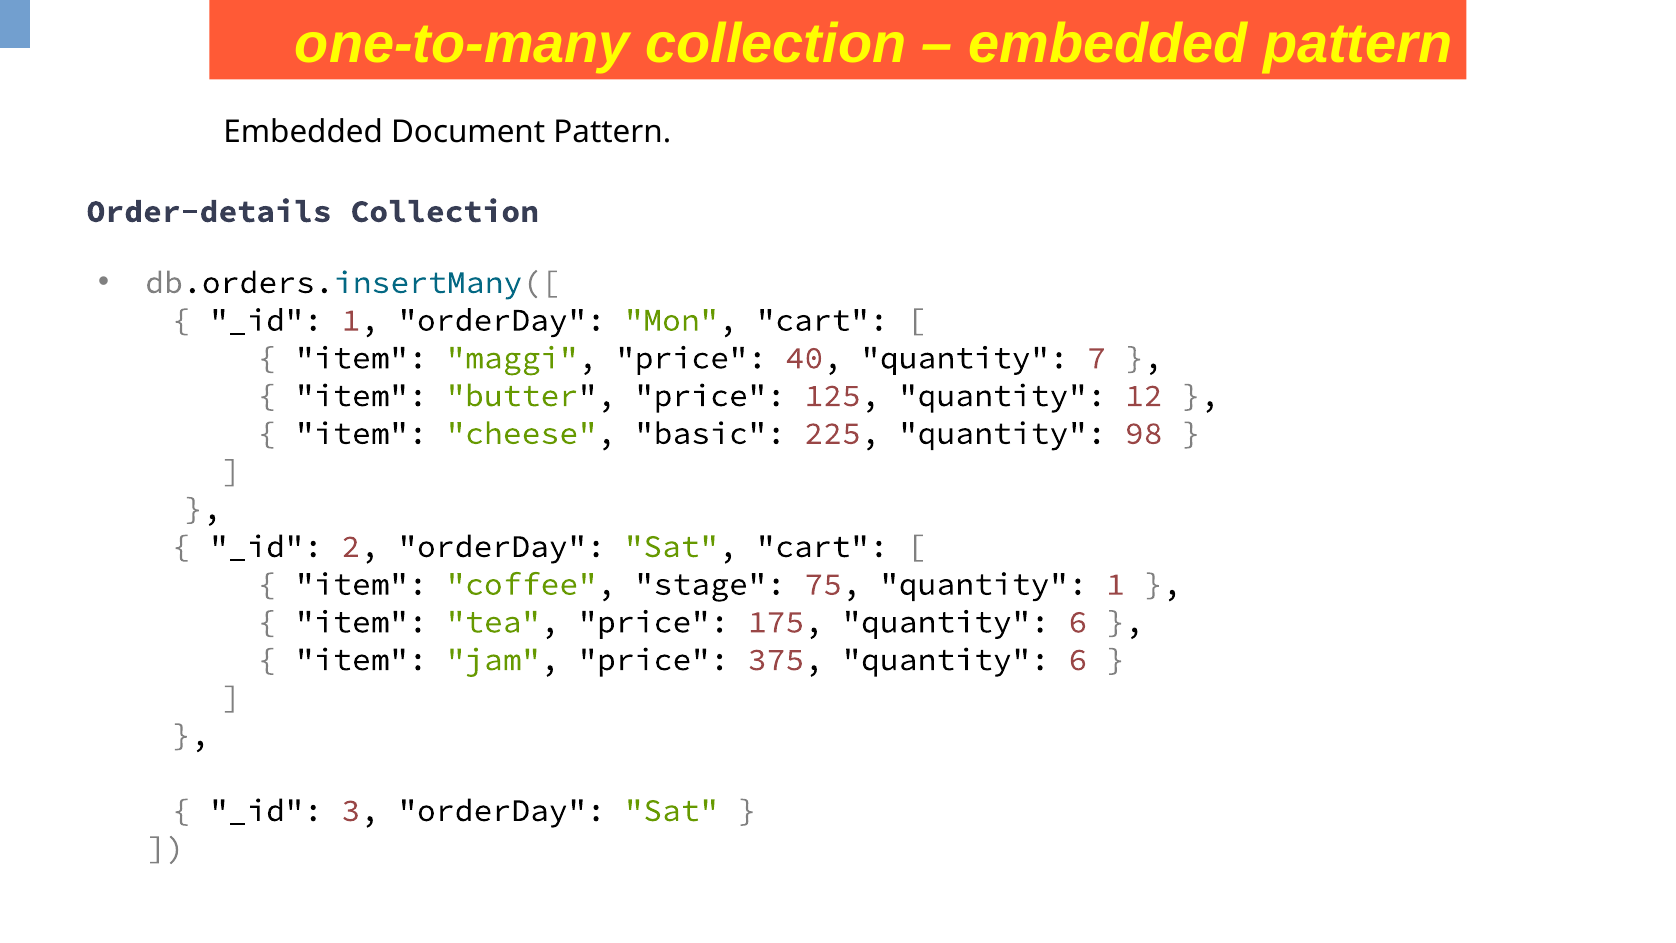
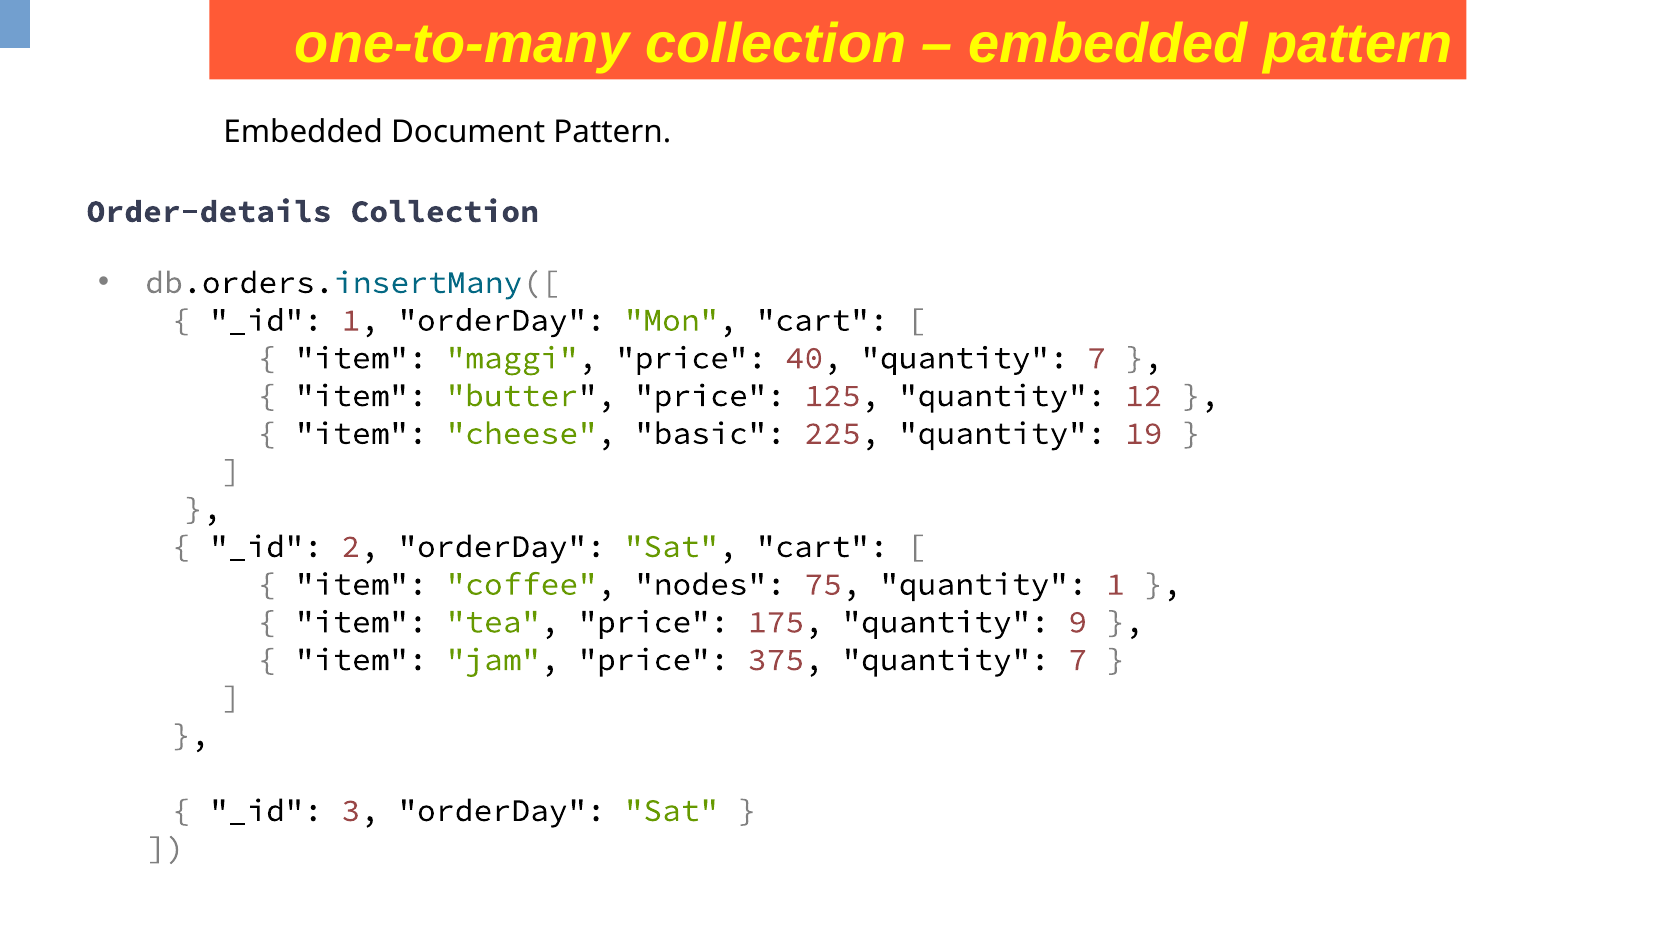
98: 98 -> 19 (1144, 433)
stage: stage -> nodes (710, 584)
175 quantity 6: 6 -> 9 (1078, 622)
375 quantity 6: 6 -> 7 (1078, 660)
